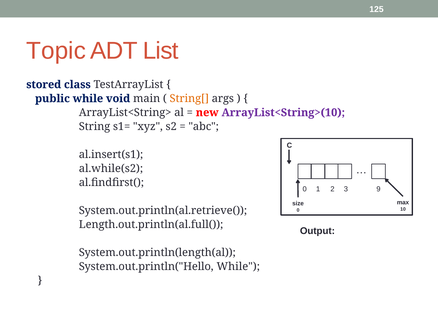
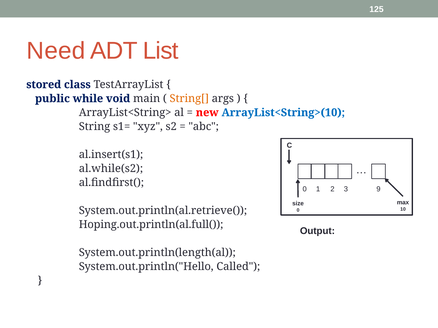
Topic: Topic -> Need (56, 51)
ArrayList<String>(10 colour: purple -> blue (283, 113)
Length.out.println(al.full(: Length.out.println(al.full( -> Hoping.out.println(al.full( (151, 225)
System.out.println("Hello While: While -> Called (238, 267)
